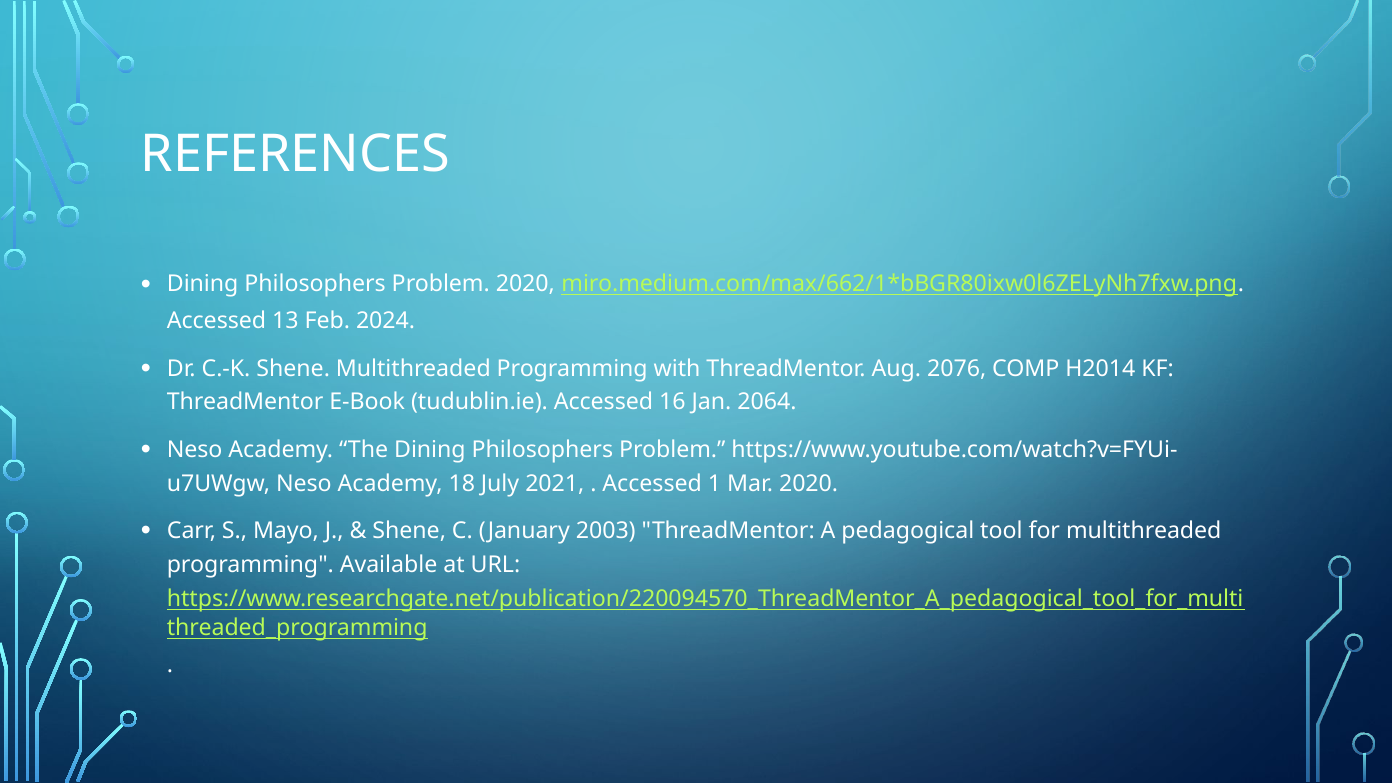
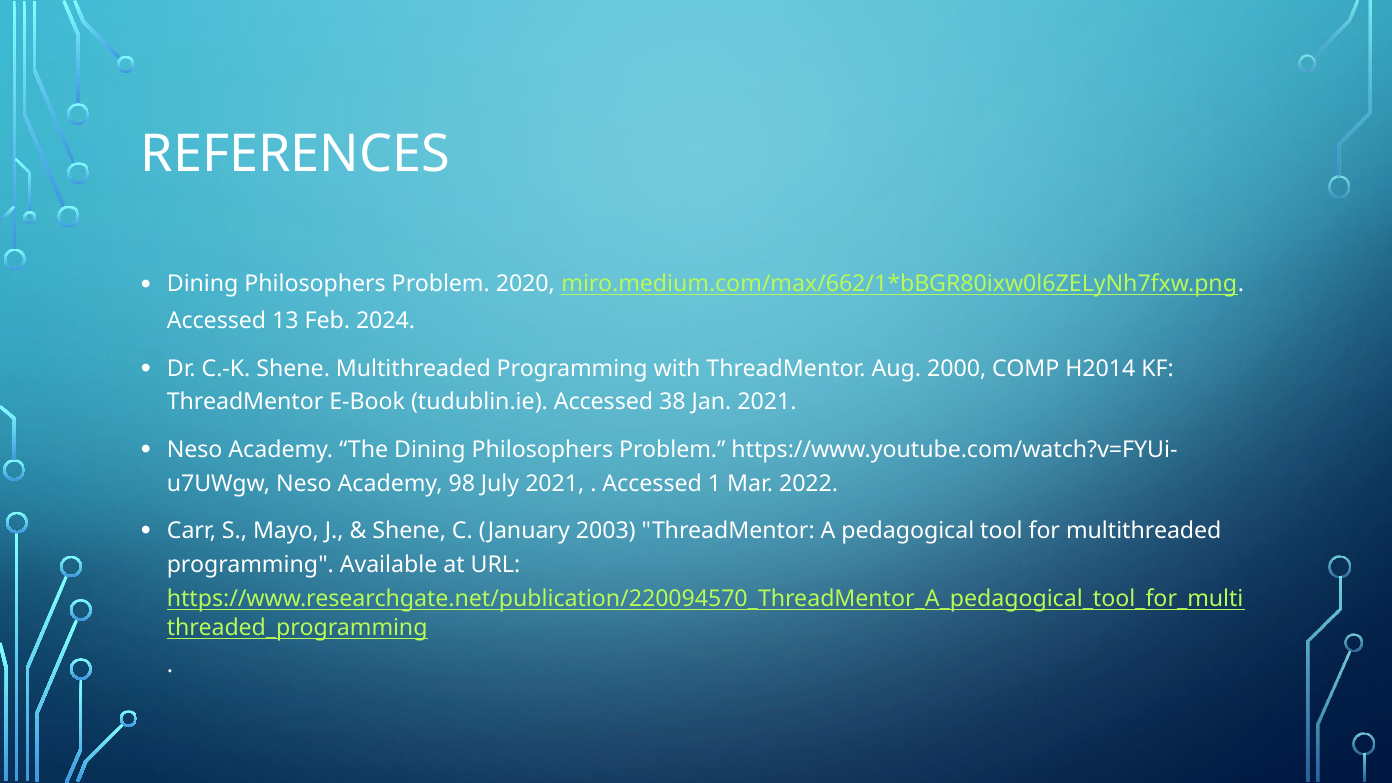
2076: 2076 -> 2000 (957, 369)
16: 16 -> 38 (672, 402)
Jan 2064: 2064 -> 2021 (767, 402)
18: 18 -> 98 (462, 483)
Mar 2020: 2020 -> 2022 (809, 483)
